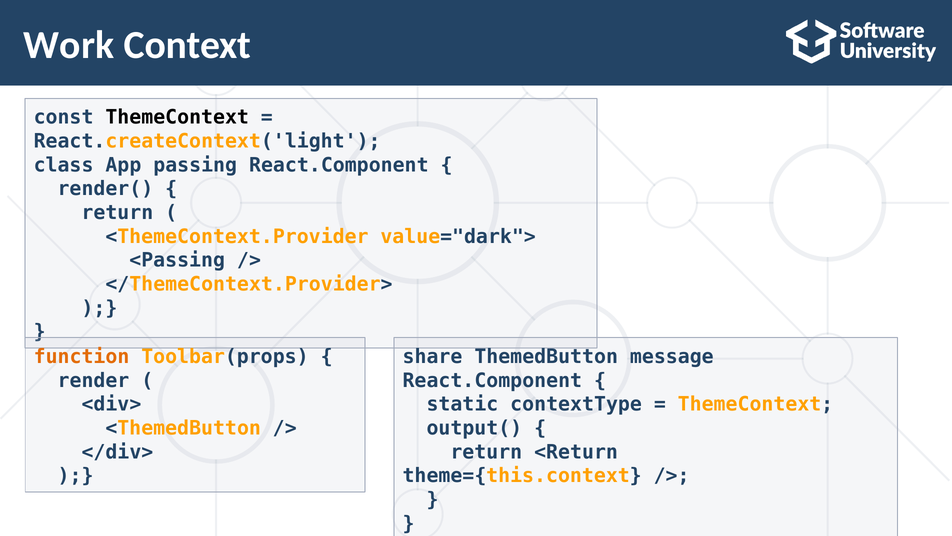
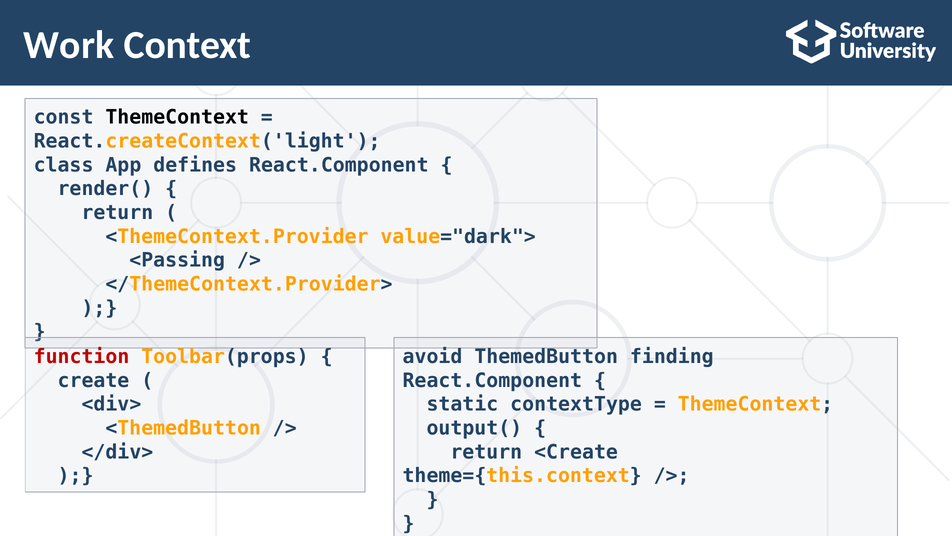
passing: passing -> defines (195, 165)
function colour: orange -> red (81, 356)
share: share -> avoid (432, 356)
message: message -> finding (672, 356)
render: render -> create (93, 380)
<Return: <Return -> <Create (576, 452)
